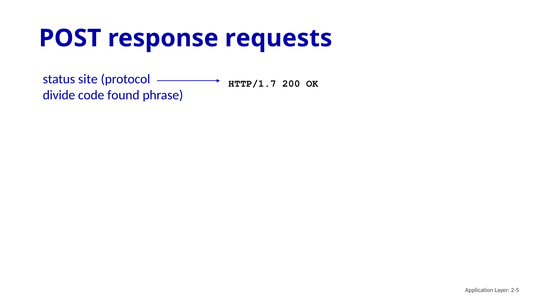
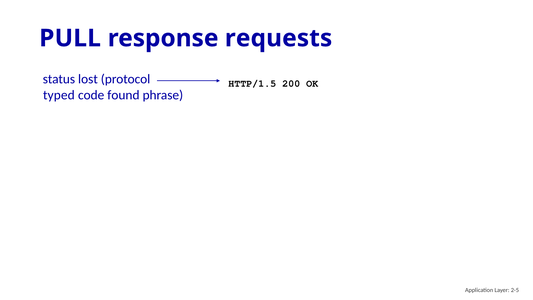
POST: POST -> PULL (70, 38)
site: site -> lost (88, 79)
HTTP/1.7: HTTP/1.7 -> HTTP/1.5 (252, 83)
divide: divide -> typed (59, 95)
